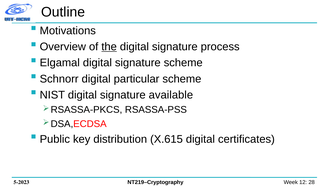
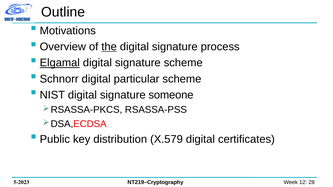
Elgamal underline: none -> present (60, 63)
available: available -> someone (171, 95)
X.615: X.615 -> X.579 (166, 139)
